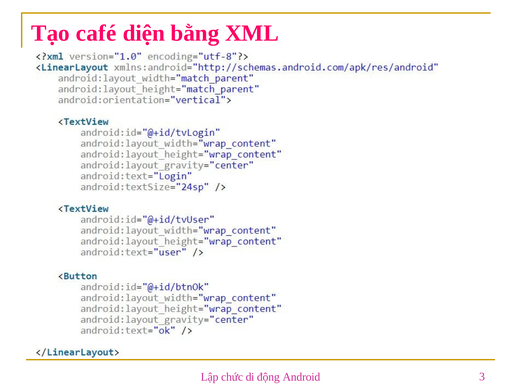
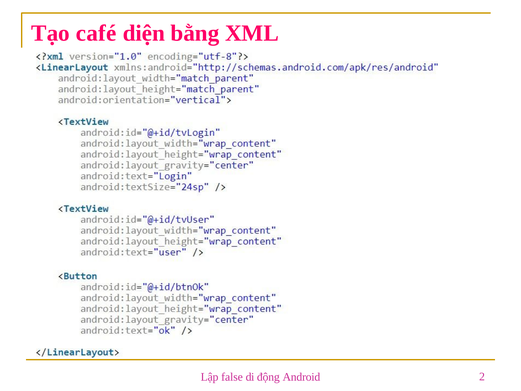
chức: chức -> false (232, 377)
3: 3 -> 2 (482, 376)
